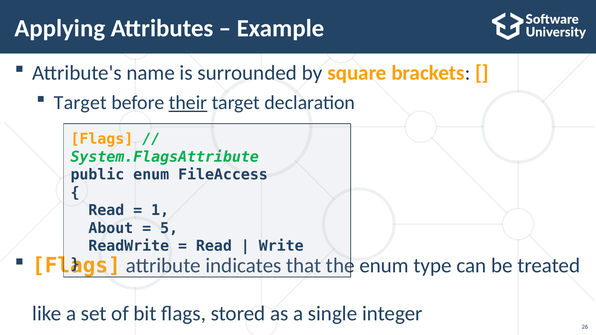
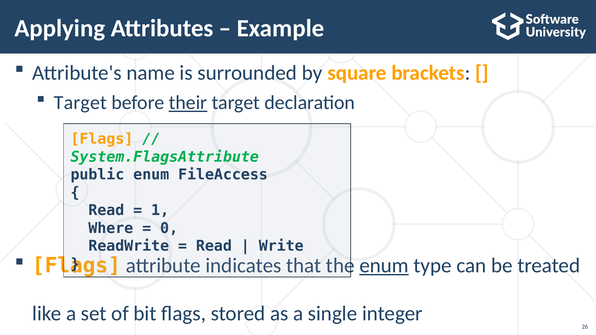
About: About -> Where (111, 228)
5: 5 -> 0 (169, 228)
enum underline: none -> present (384, 266)
